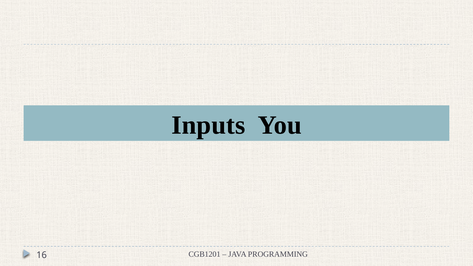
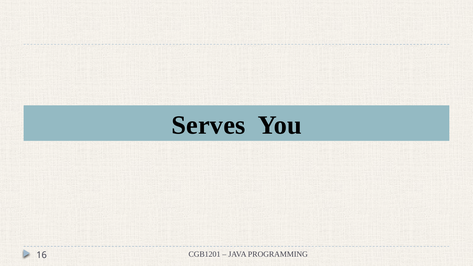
Inputs: Inputs -> Serves (208, 125)
